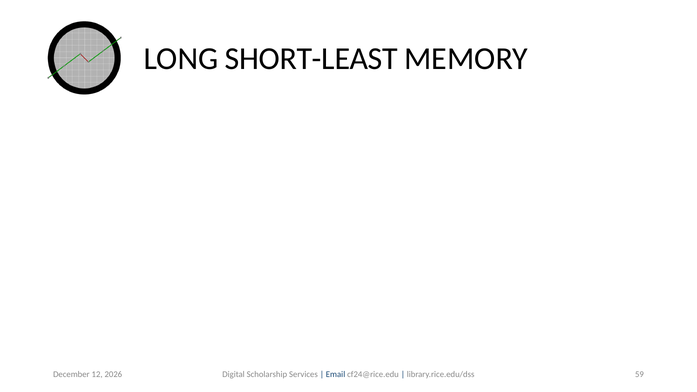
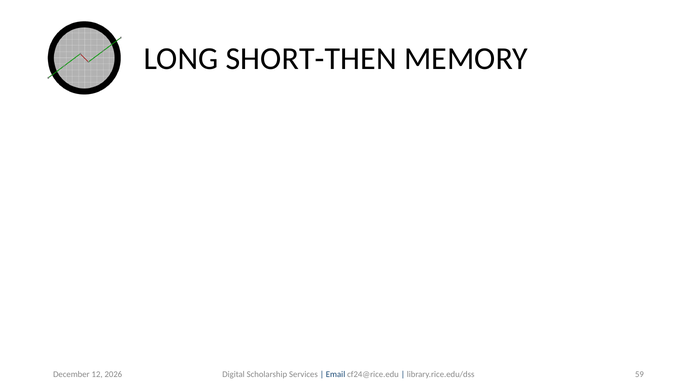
SHORT-LEAST: SHORT-LEAST -> SHORT-THEN (311, 59)
